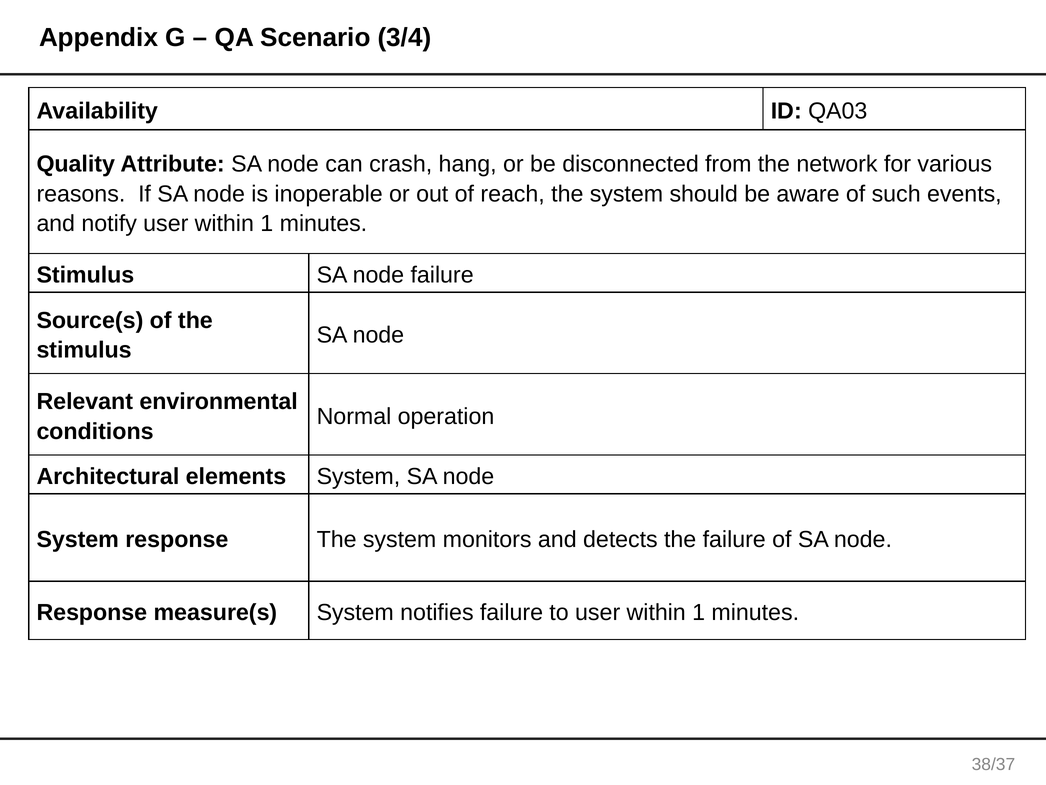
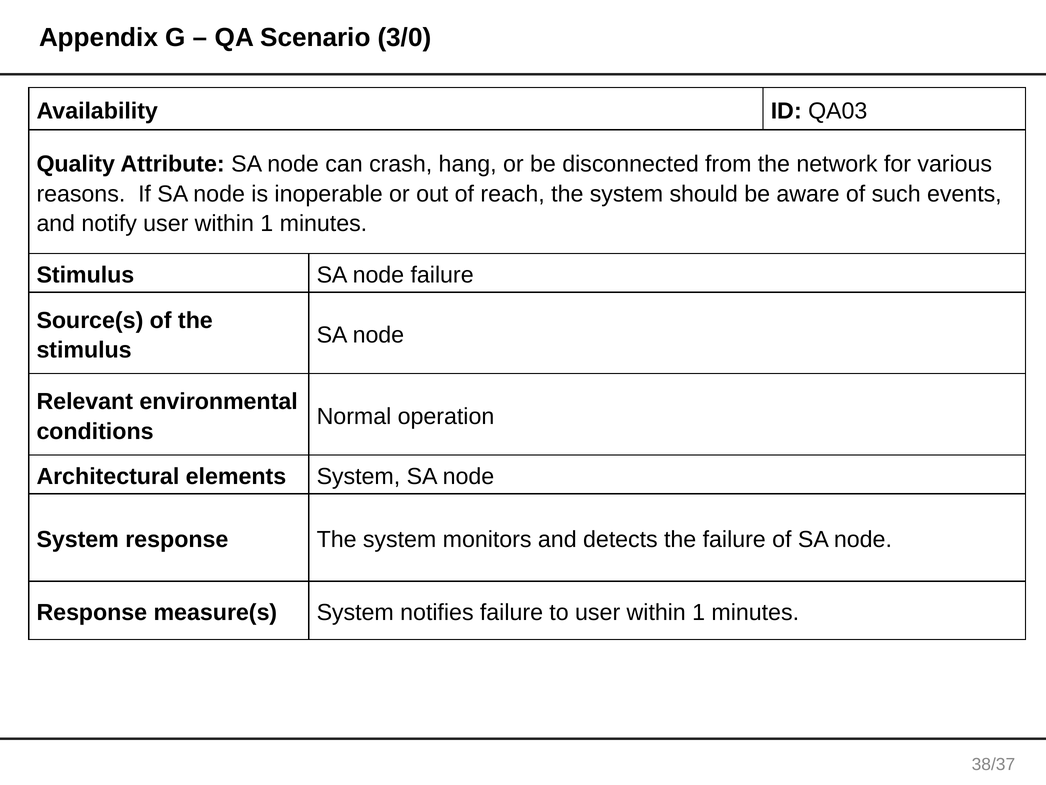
3/4: 3/4 -> 3/0 (405, 38)
